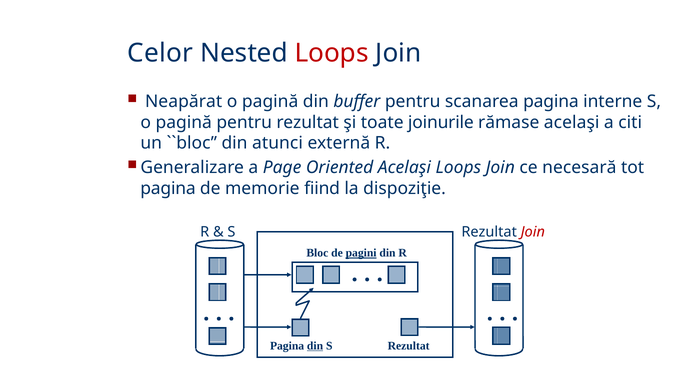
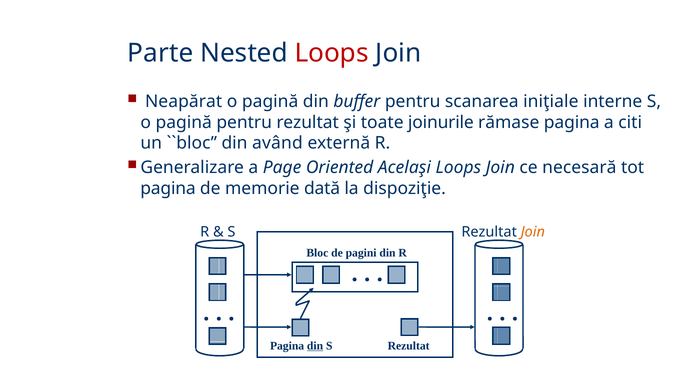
Celor: Celor -> Parte (160, 53)
scanarea pagina: pagina -> iniţiale (551, 102)
rămase acelaşi: acelaşi -> pagina (572, 122)
atunci: atunci -> având (277, 143)
fiind: fiind -> dată (322, 189)
Join colour: red -> orange (533, 232)
pagini underline: present -> none (361, 253)
